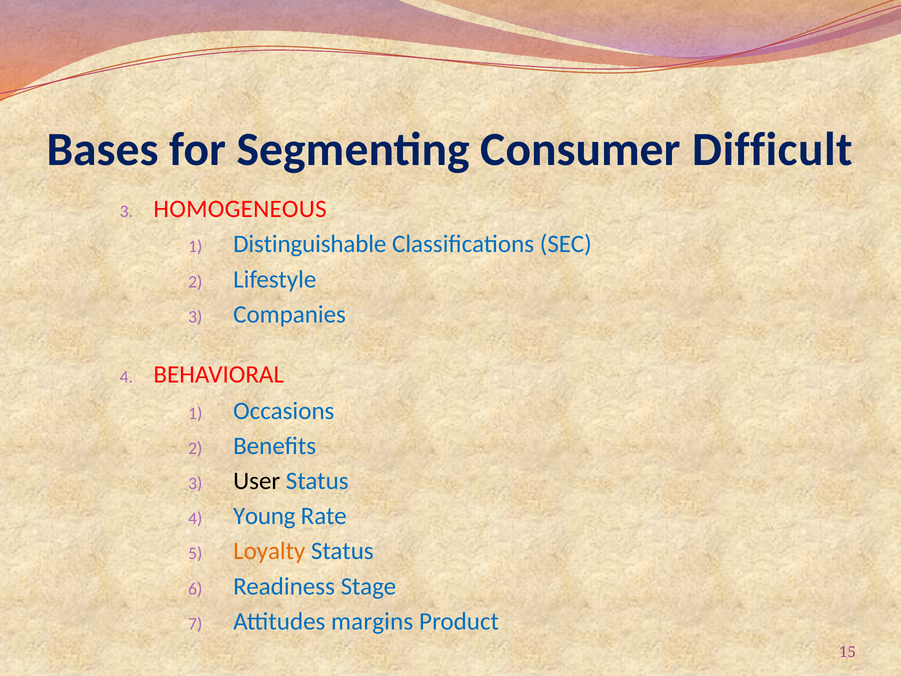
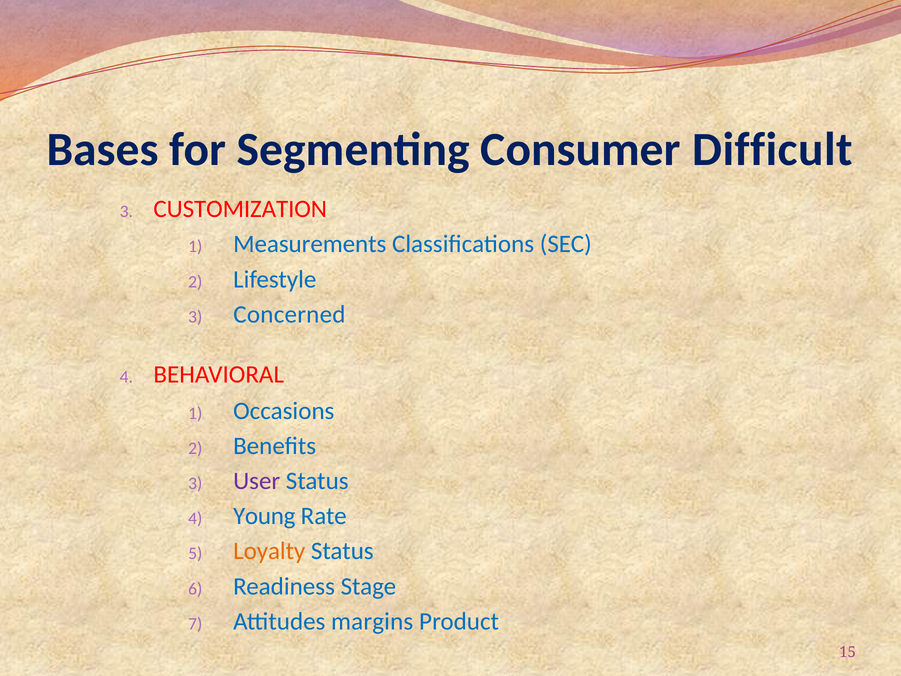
HOMOGENEOUS: HOMOGENEOUS -> CUSTOMIZATION (240, 209)
Distinguishable: Distinguishable -> Measurements (310, 244)
Companies: Companies -> Concerned (289, 314)
User colour: black -> purple (257, 481)
